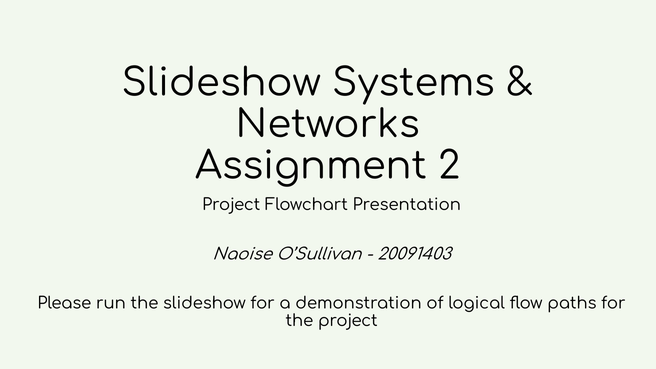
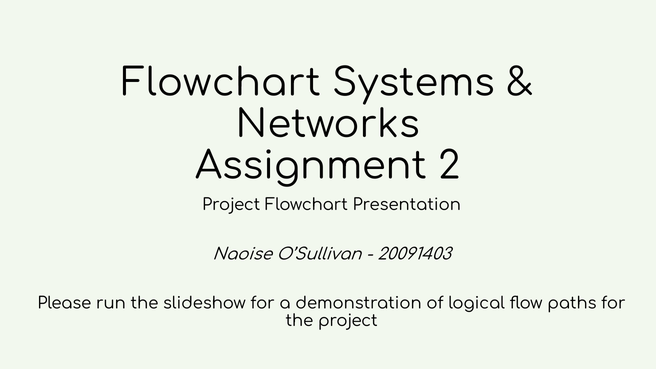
Slideshow: Slideshow -> Flowchart (221, 83)
